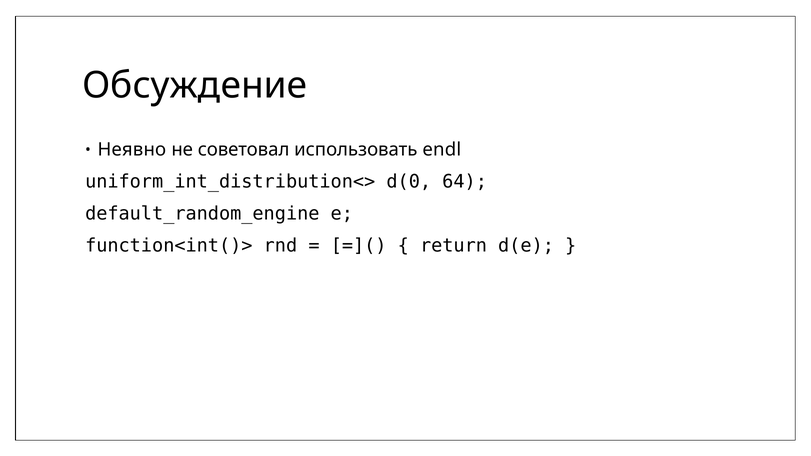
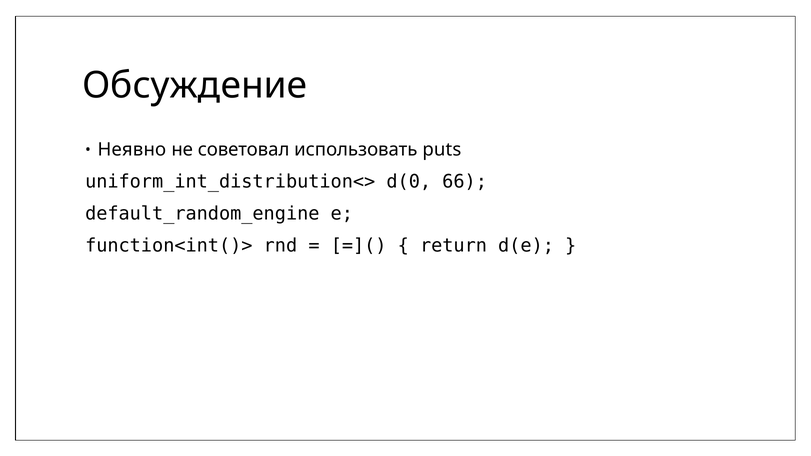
endl: endl -> puts (442, 150)
64: 64 -> 66 (465, 182)
